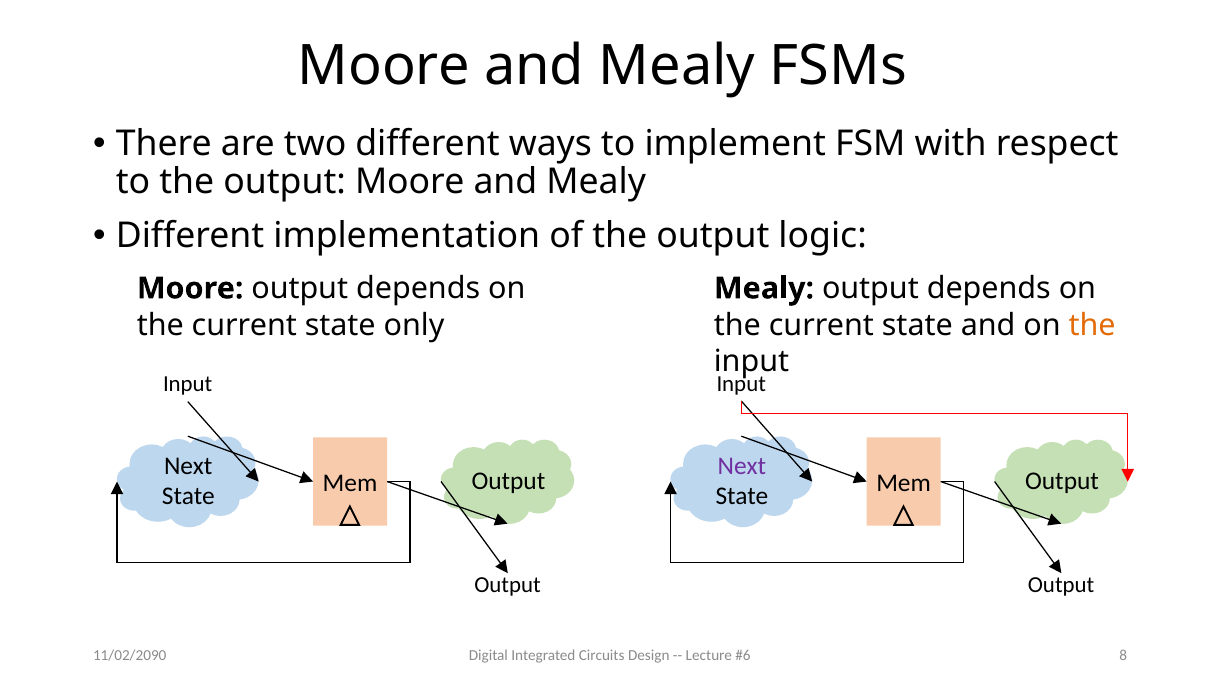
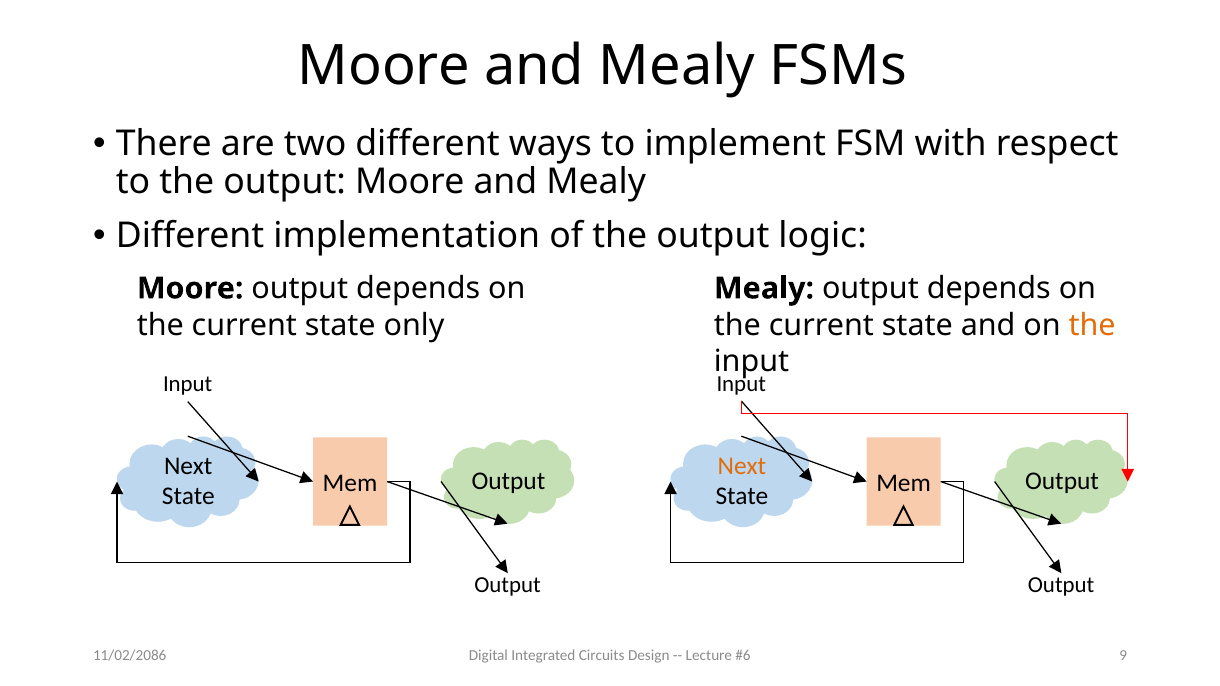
Next colour: purple -> orange (742, 466)
8: 8 -> 9 (1123, 655)
11/02/2090: 11/02/2090 -> 11/02/2086 (130, 655)
